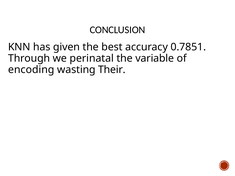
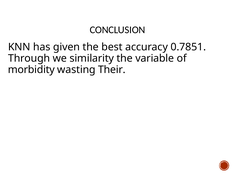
perinatal: perinatal -> similarity (92, 58)
encoding: encoding -> morbidity (31, 70)
